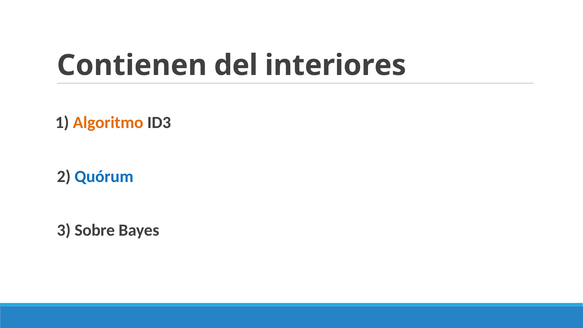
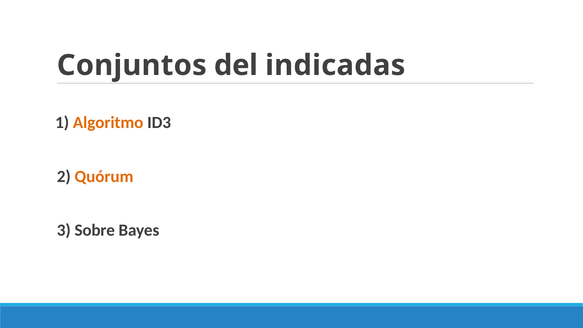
Contienen: Contienen -> Conjuntos (132, 65)
interiores: interiores -> indicadas (335, 65)
Quórum colour: blue -> orange (104, 176)
